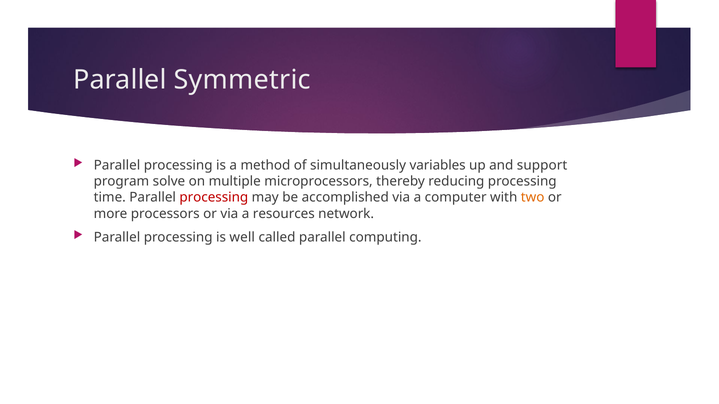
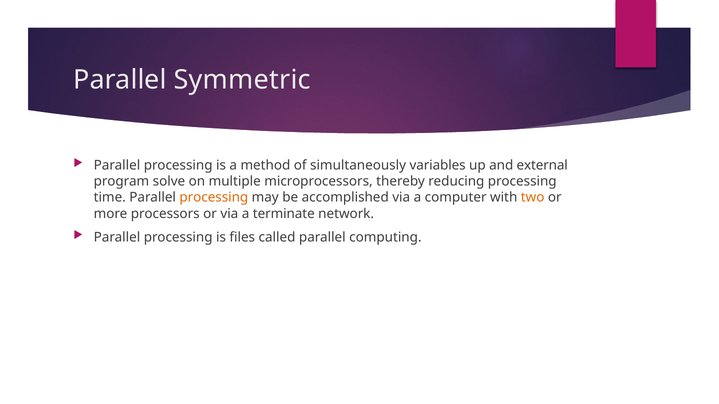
support: support -> external (542, 165)
processing colour: red -> orange (214, 198)
resources: resources -> terminate (284, 214)
well: well -> files (242, 237)
